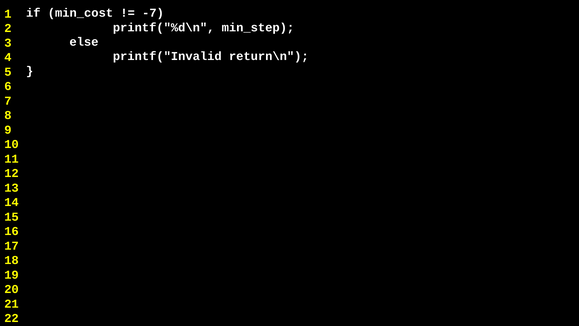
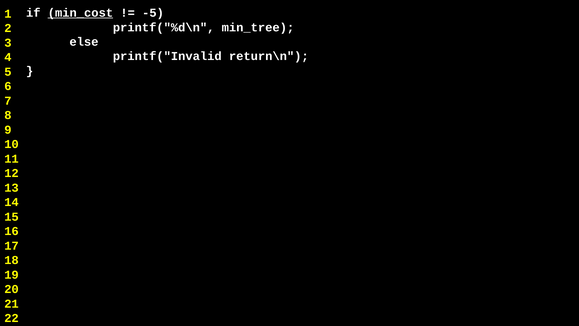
min_cost underline: none -> present (80, 13)
-7: -7 -> -5 (153, 13)
min_step: min_step -> min_tree (258, 27)
